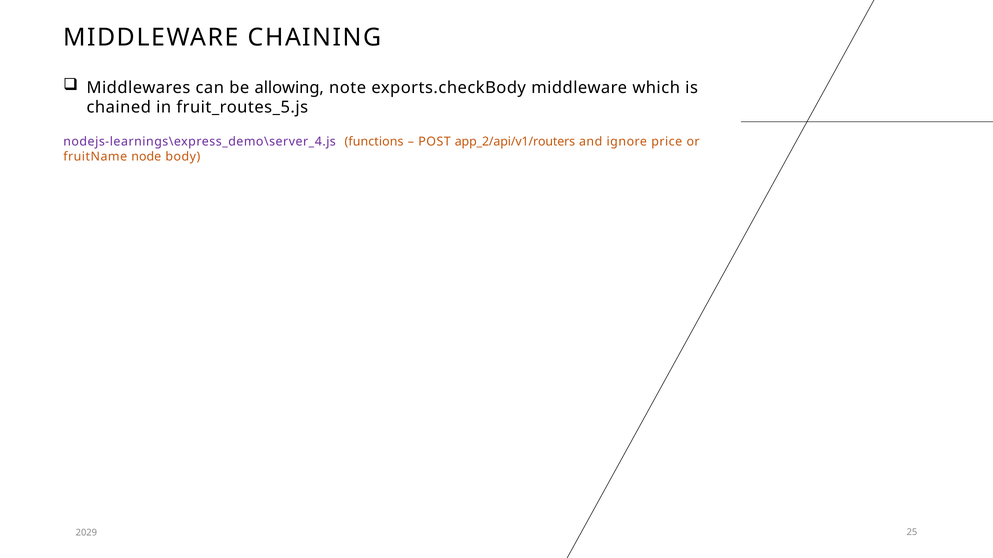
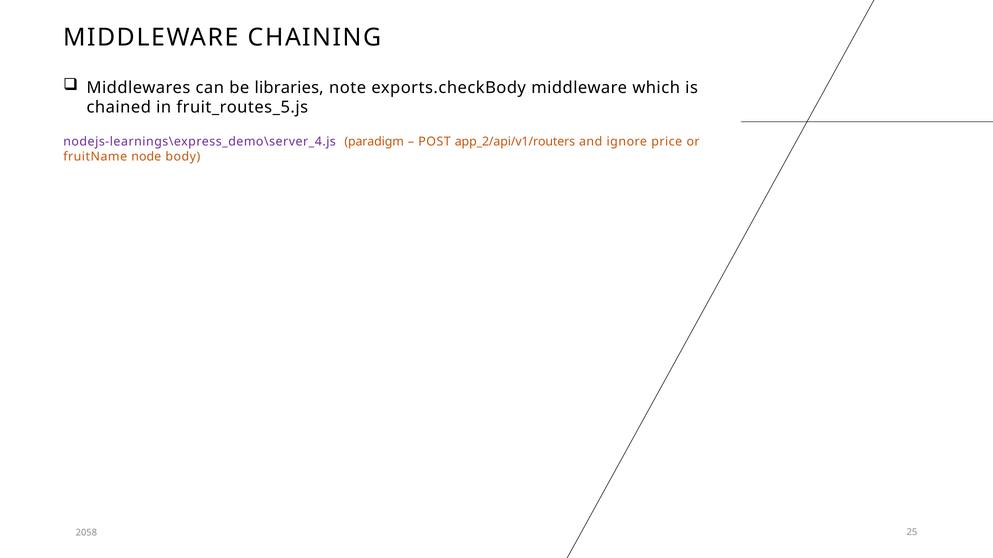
allowing: allowing -> libraries (289, 88)
functions: functions -> paradigm (374, 142)
2029: 2029 -> 2058 (86, 533)
